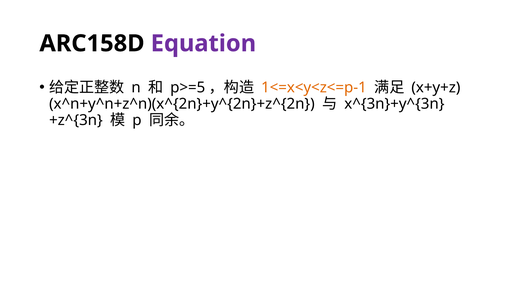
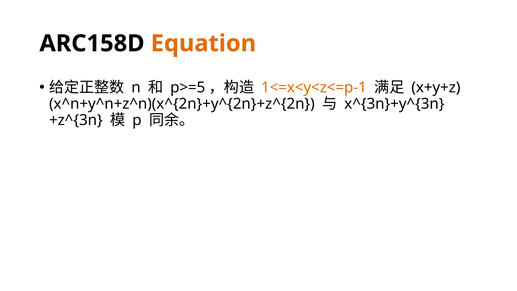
Equation colour: purple -> orange (203, 43)
